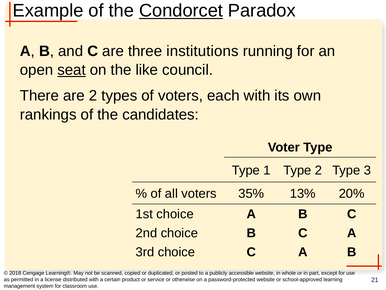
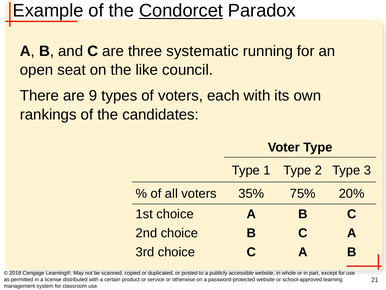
institutions: institutions -> systematic (202, 51)
seat underline: present -> none (72, 70)
are 2: 2 -> 9 (93, 96)
13%: 13% -> 75% (303, 193)
